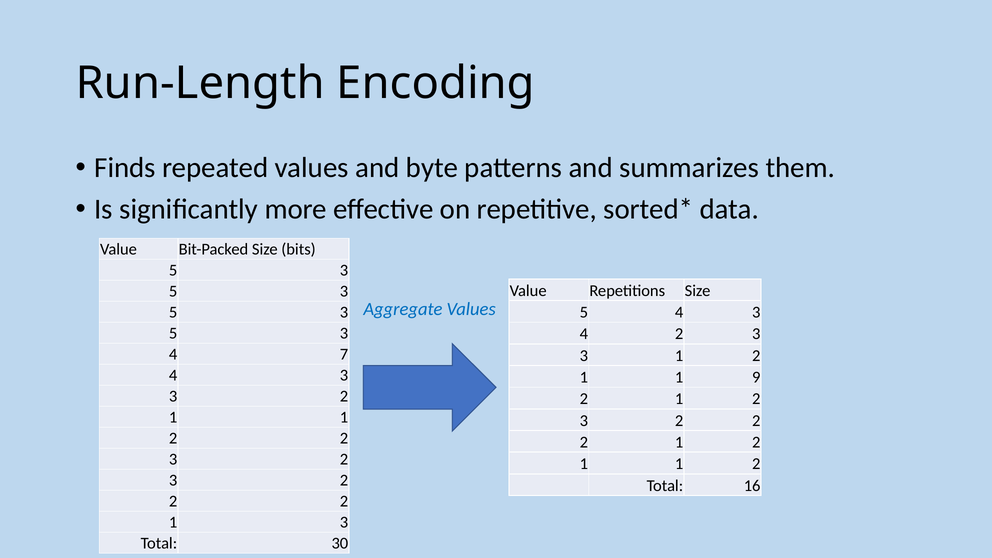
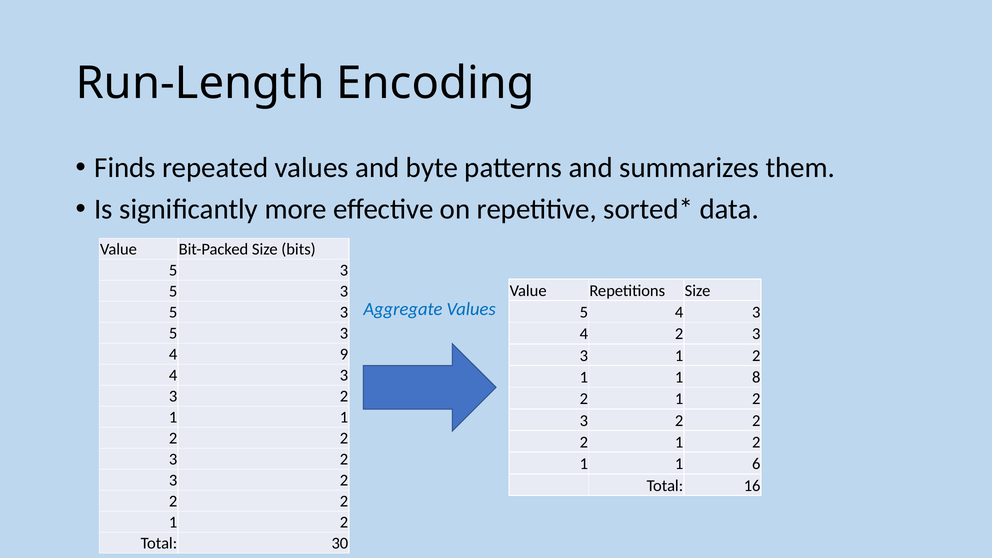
7: 7 -> 9 (344, 354)
9: 9 -> 8 (756, 377)
2: 2 -> 6 (756, 464)
3: 3 -> 2 (344, 522)
